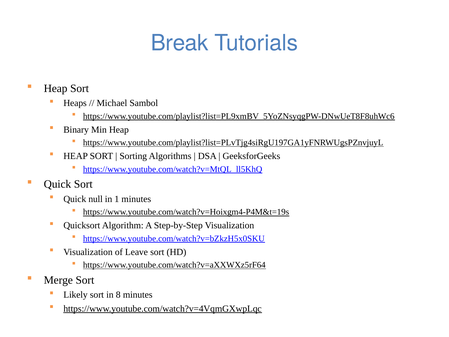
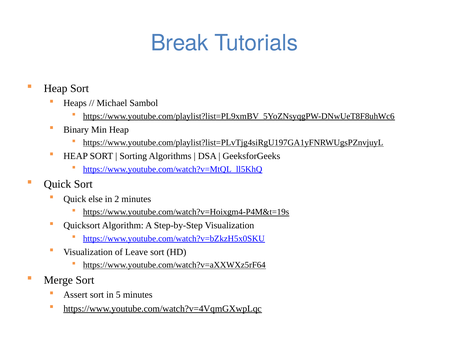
null: null -> else (96, 199)
1: 1 -> 2 (117, 199)
Likely: Likely -> Assert (75, 295)
8: 8 -> 5 (118, 295)
